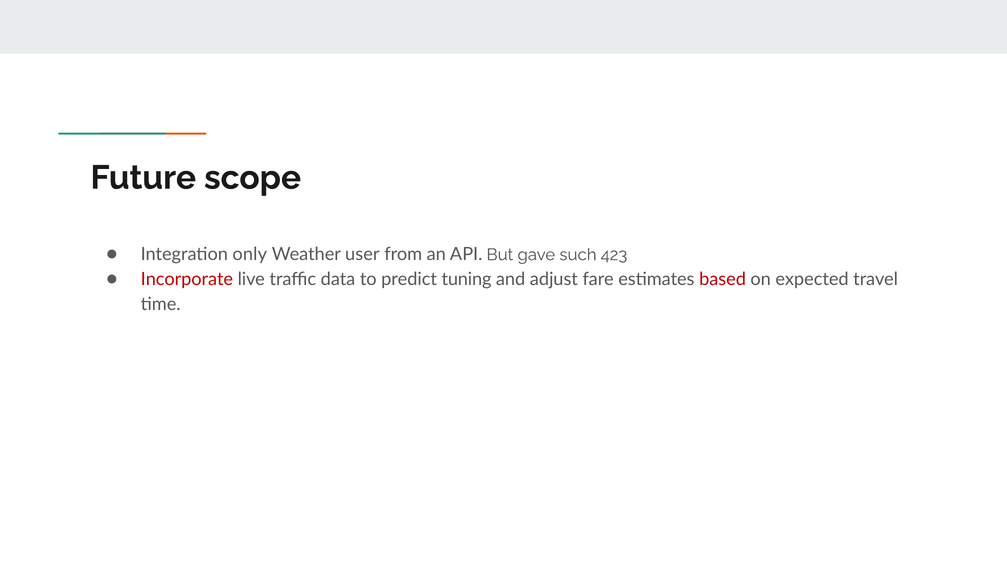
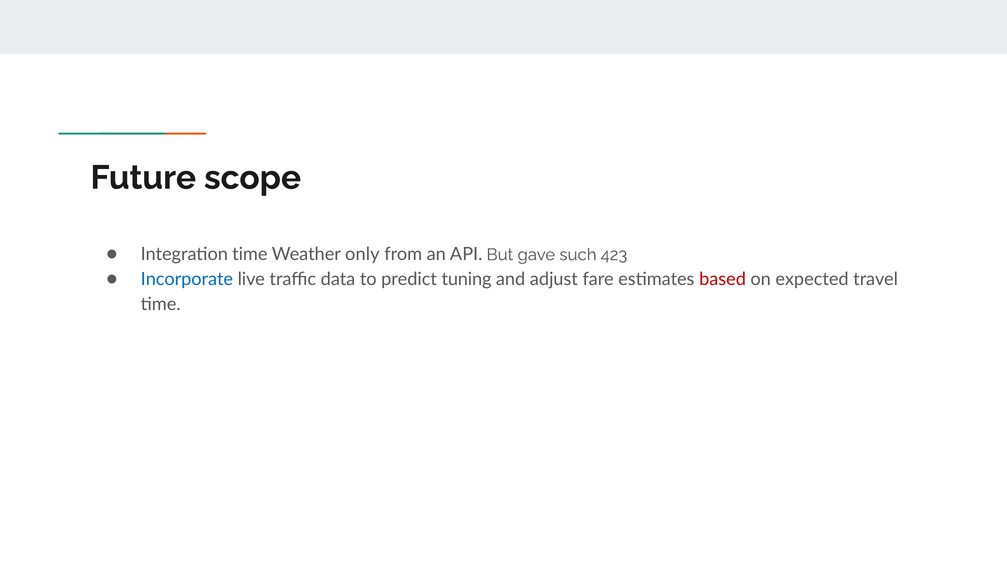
Integration only: only -> time (250, 254)
user: user -> only (362, 254)
Incorporate colour: red -> blue (187, 279)
